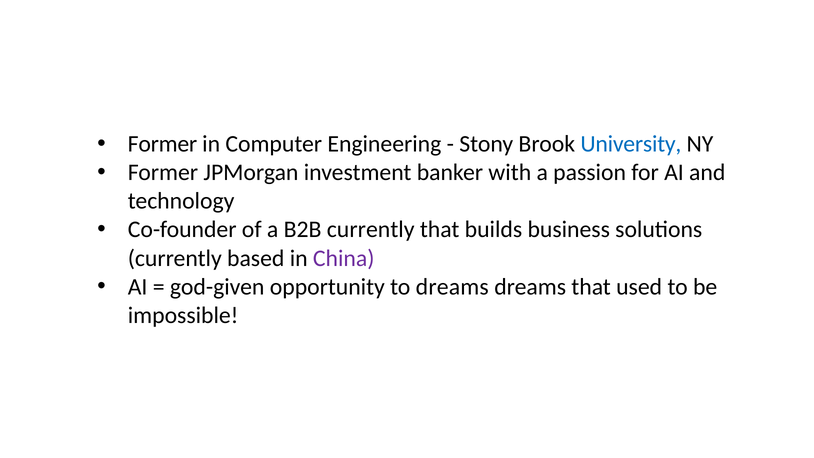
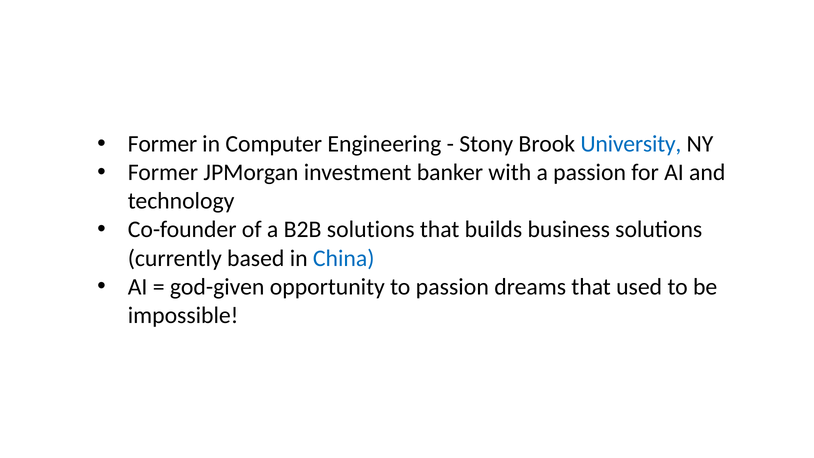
B2B currently: currently -> solutions (371, 230)
China colour: purple -> blue (344, 258)
to dreams: dreams -> passion (452, 287)
